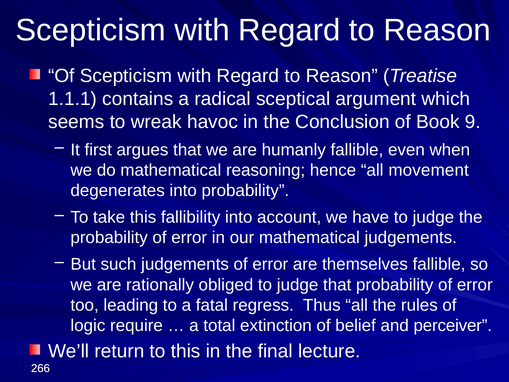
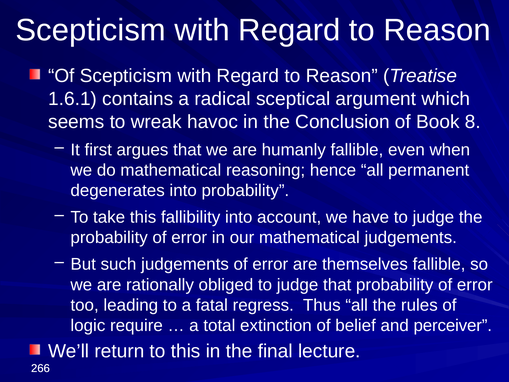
1.1.1: 1.1.1 -> 1.6.1 (73, 99)
9: 9 -> 8 (473, 122)
movement: movement -> permanent (429, 170)
